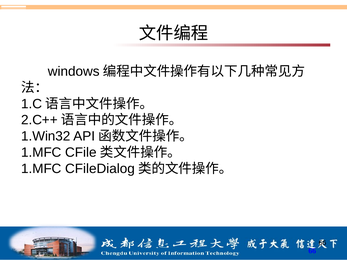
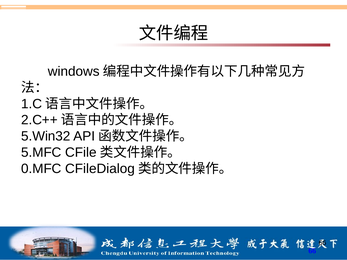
1.Win32: 1.Win32 -> 5.Win32 (46, 136)
1.MFC: 1.MFC -> 5.MFC (41, 153)
1.MFC: 1.MFC -> 0.MFC (41, 169)
